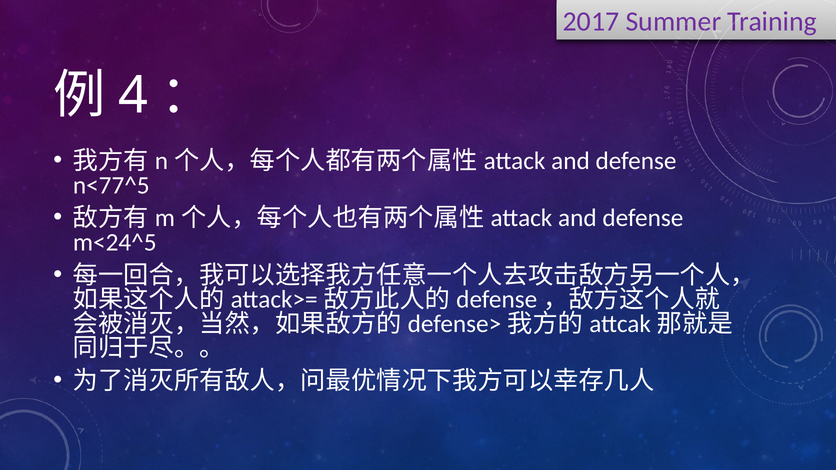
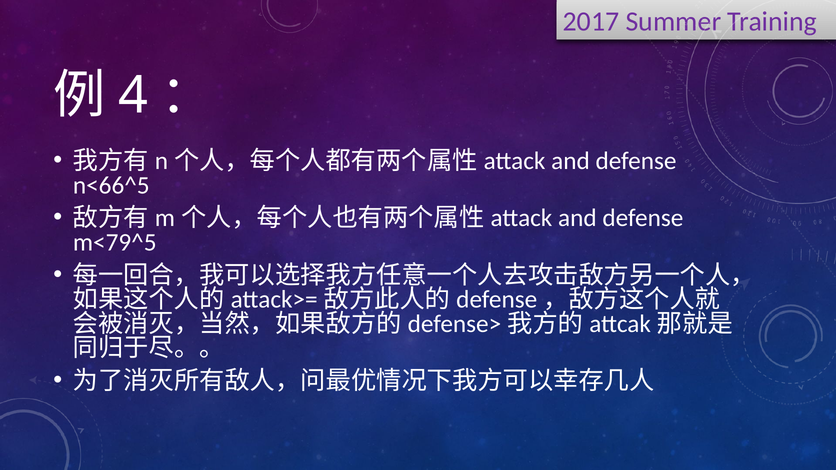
n<77^5: n<77^5 -> n<66^5 (111, 185)
m<24^5: m<24^5 -> m<79^5 (115, 242)
